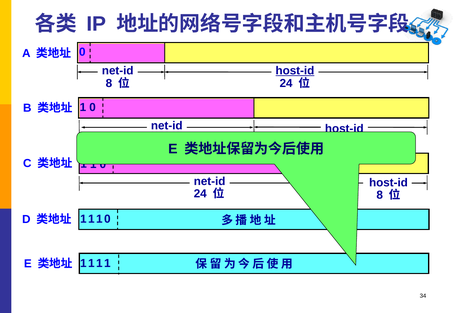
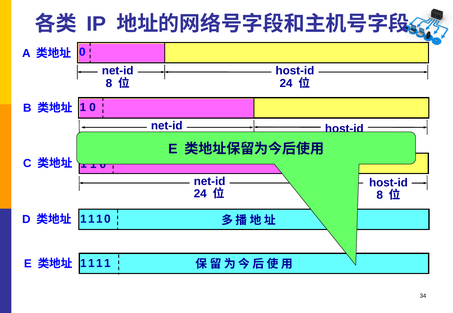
host-id underline: present -> none (295, 71)
